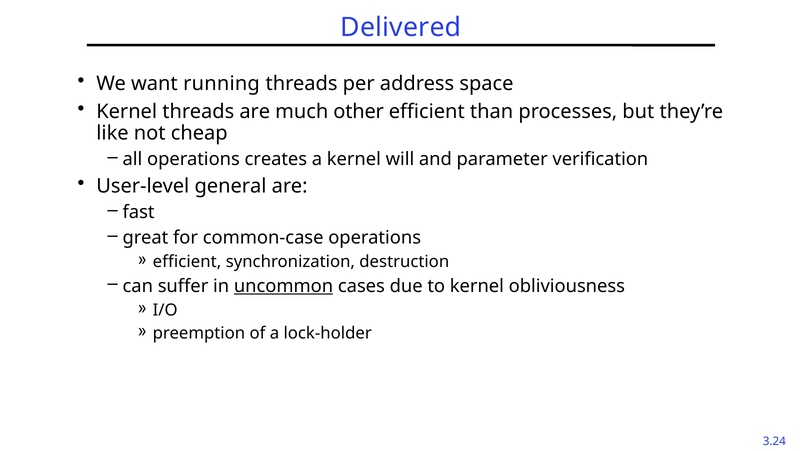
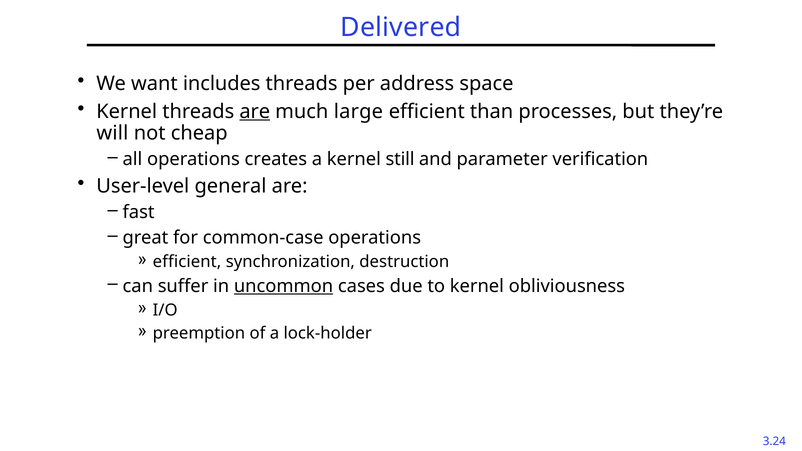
running: running -> includes (222, 84)
are underline: none -> present (255, 111)
other: other -> large (358, 111)
like: like -> will (112, 133)
will: will -> still (400, 159)
